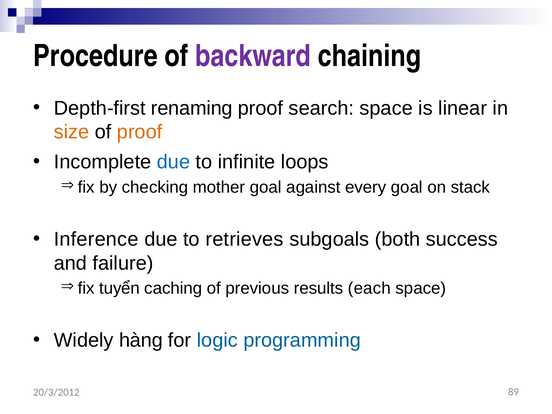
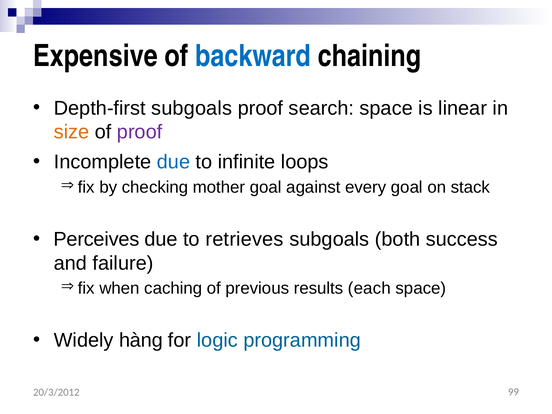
Procedure: Procedure -> Expensive (95, 56)
backward colour: purple -> blue (253, 56)
Depth-first renaming: renaming -> subgoals (192, 108)
proof colour: orange -> purple (140, 132)
Inference: Inference -> Perceives (96, 239)
tuyển: tuyển -> when (120, 288)
89: 89 -> 99 (513, 392)
